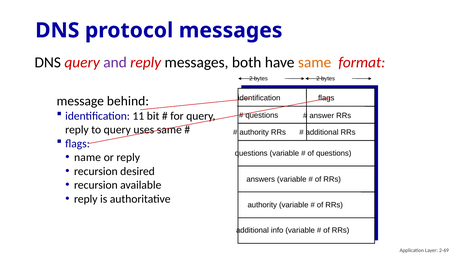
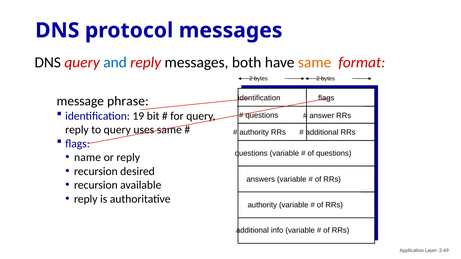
and colour: purple -> blue (115, 63)
behind: behind -> phrase (128, 101)
11: 11 -> 19 (138, 116)
